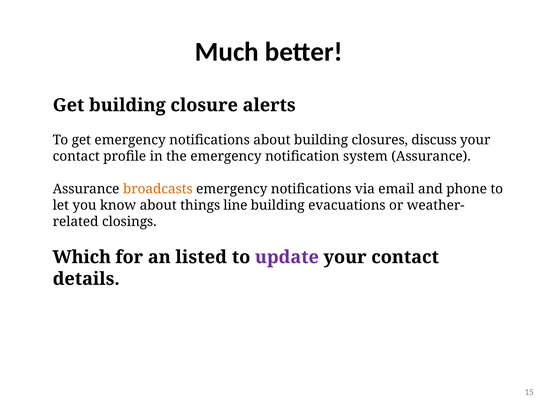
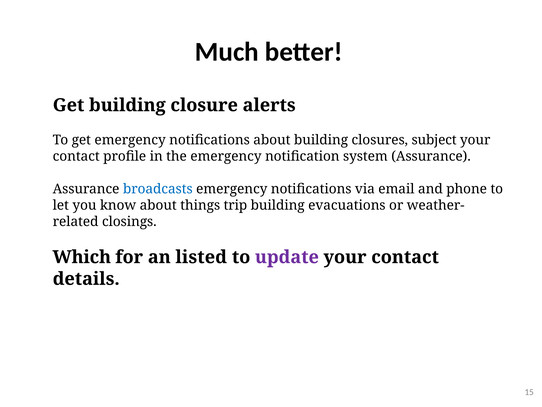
discuss: discuss -> subject (434, 140)
broadcasts colour: orange -> blue (158, 189)
line: line -> trip (235, 205)
